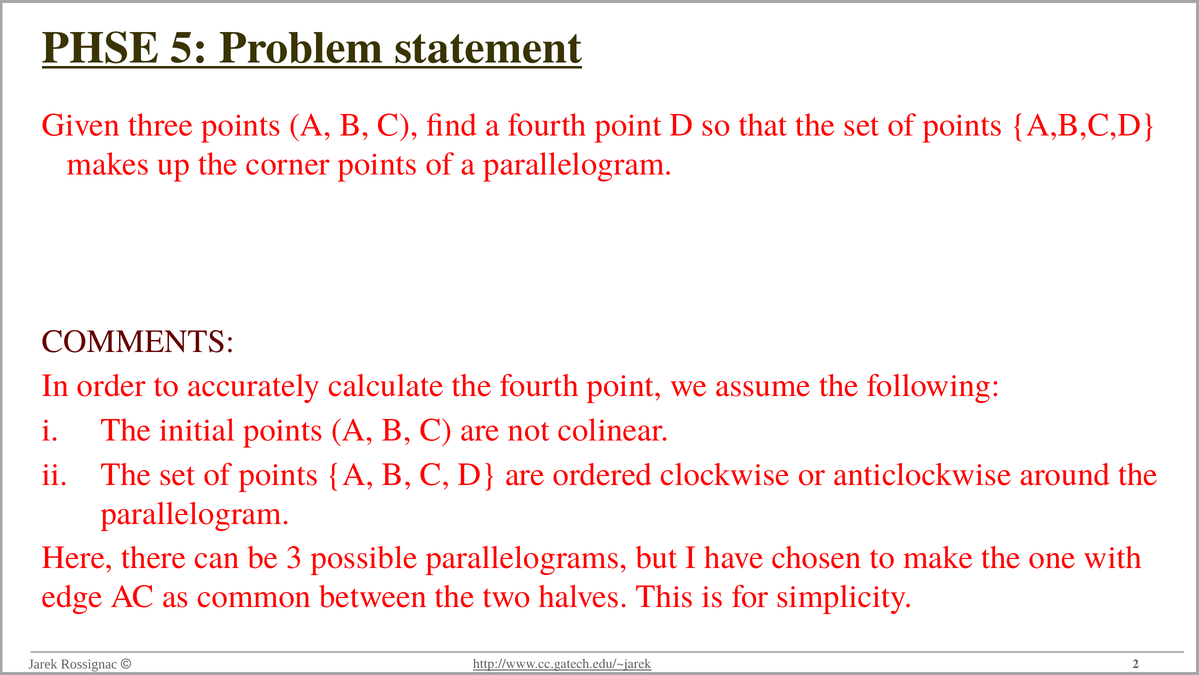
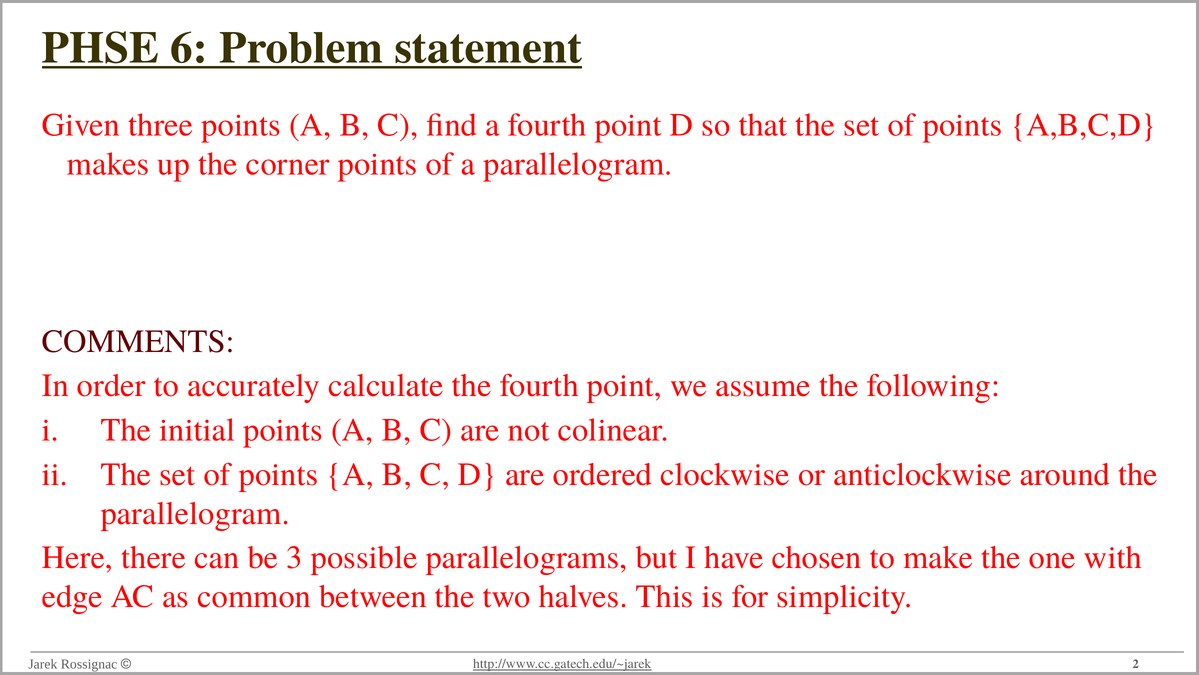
5: 5 -> 6 (189, 48)
